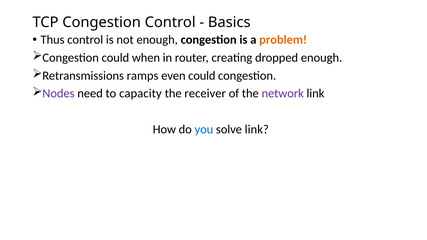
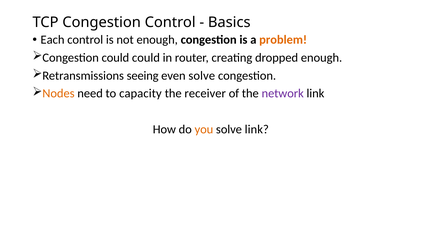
Thus: Thus -> Each (53, 40)
could when: when -> could (146, 58)
ramps: ramps -> seeing (143, 76)
even could: could -> solve (202, 76)
Nodes colour: purple -> orange (58, 94)
you colour: blue -> orange (204, 129)
